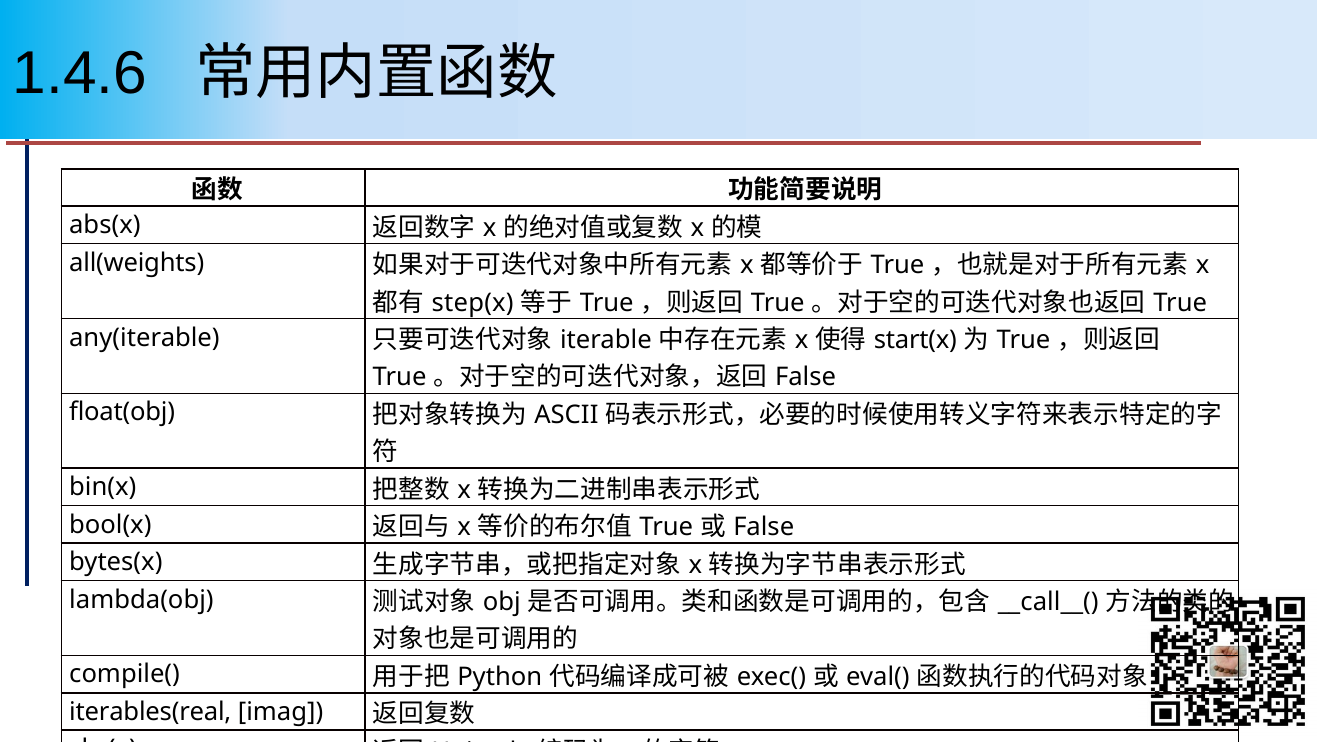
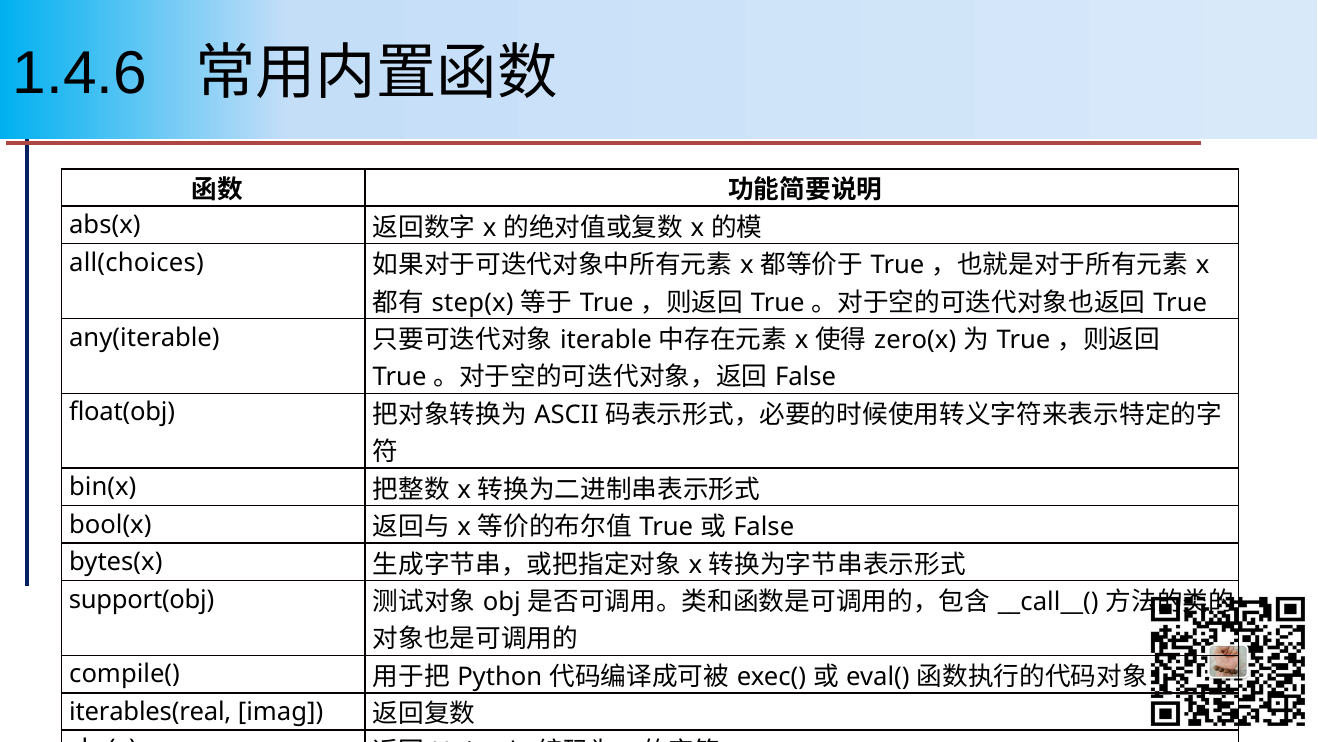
all(weights: all(weights -> all(choices (136, 263)
start(x: start(x -> zero(x (915, 340)
lambda(obj: lambda(obj -> support(obj (142, 599)
